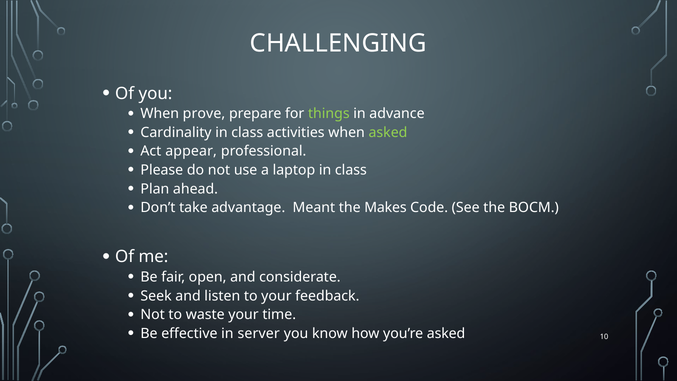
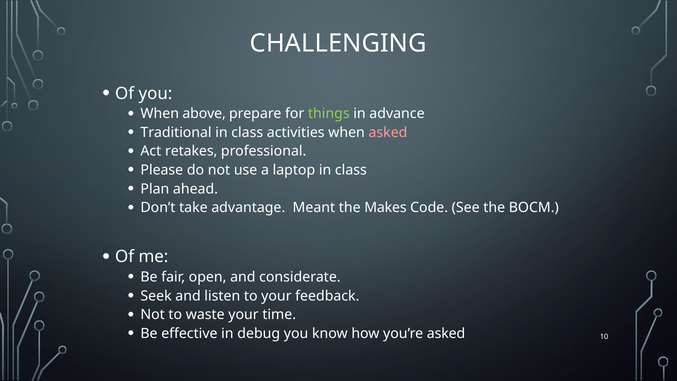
prove: prove -> above (204, 114)
Cardinality: Cardinality -> Traditional (176, 132)
asked colour: light green -> pink (388, 132)
appear: appear -> retakes (191, 151)
server: server -> debug (259, 333)
